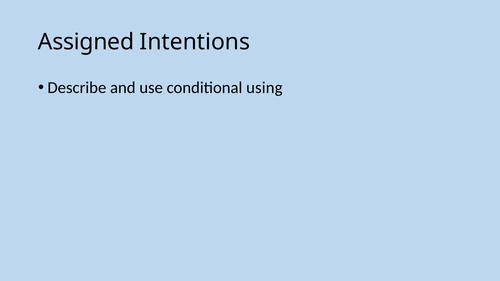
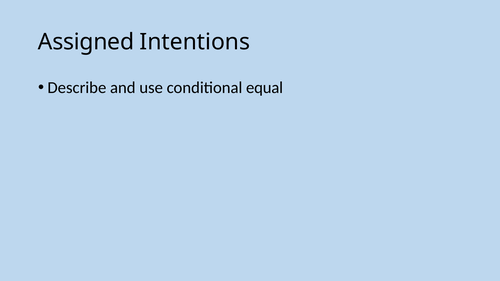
using: using -> equal (265, 88)
